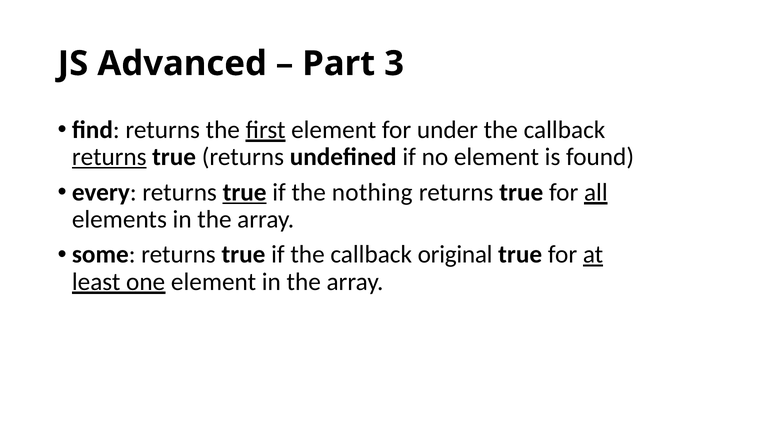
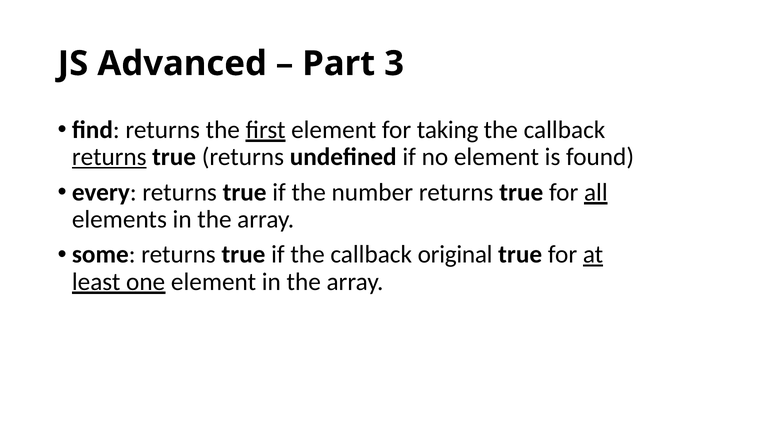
under: under -> taking (448, 130)
true underline: present -> none (245, 192)
nothing: nothing -> number (372, 192)
